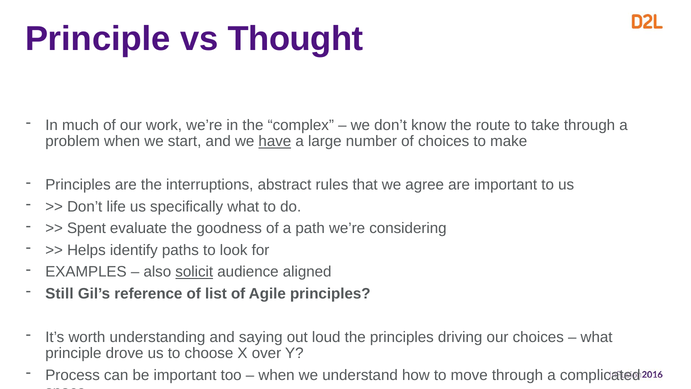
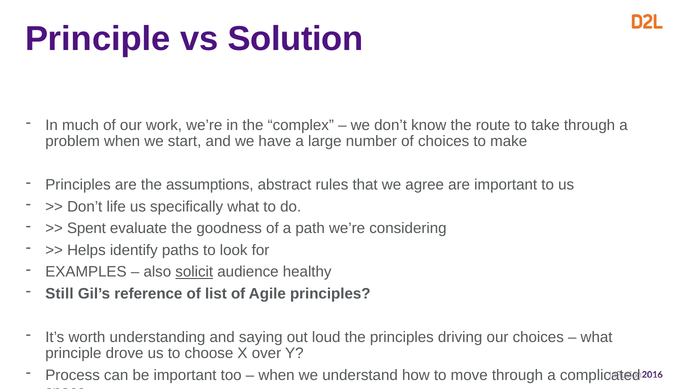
Thought: Thought -> Solution (296, 39)
have underline: present -> none (275, 141)
interruptions: interruptions -> assumptions (210, 185)
aligned: aligned -> healthy (307, 272)
